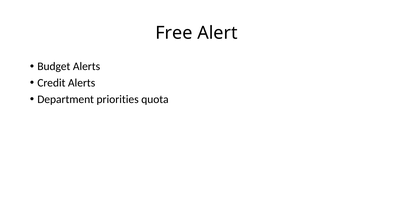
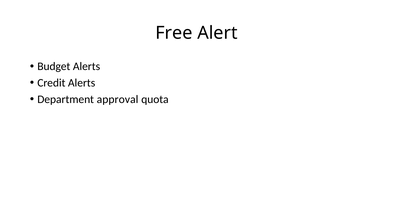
priorities: priorities -> approval (118, 99)
